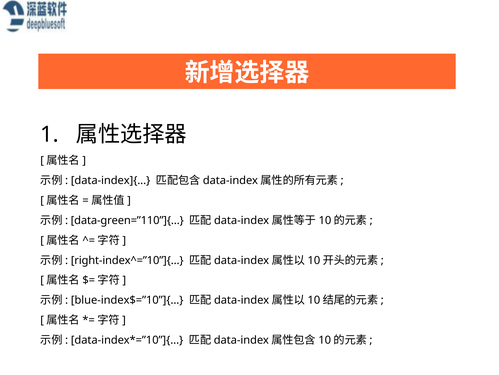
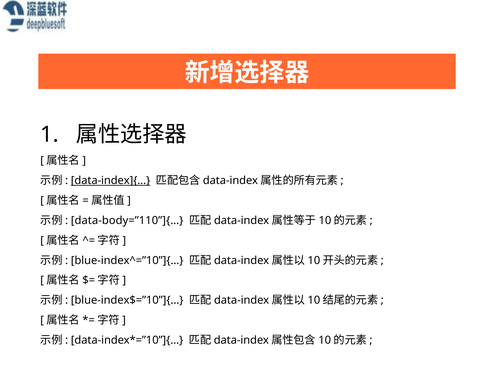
data-index]{… underline: none -> present (111, 180)
data-green=”110”]{…: data-green=”110”]{… -> data-body=”110”]{… (127, 220)
right-index^=”10”]{…: right-index^=”10”]{… -> blue-index^=”10”]{… (127, 260)
